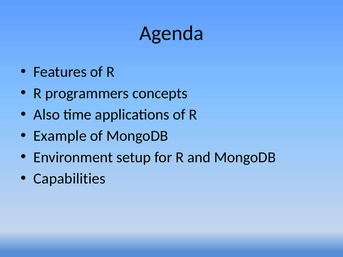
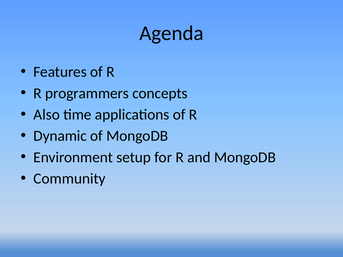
Example: Example -> Dynamic (60, 136)
Capabilities: Capabilities -> Community (70, 179)
